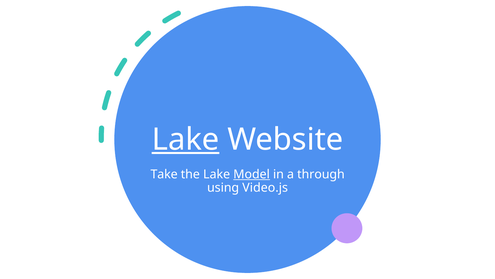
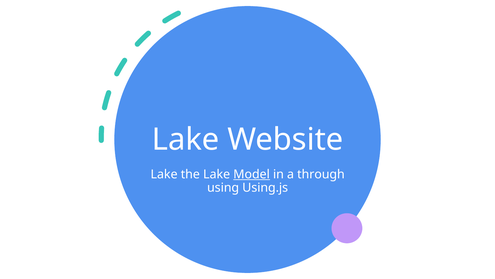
Lake underline: present -> none (186, 139)
Take: Take -> Lake (164, 174)
Video.js: Video.js -> Using.js (265, 187)
